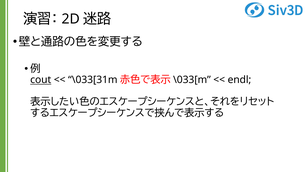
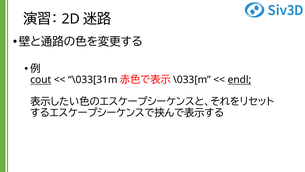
endl underline: none -> present (239, 80)
